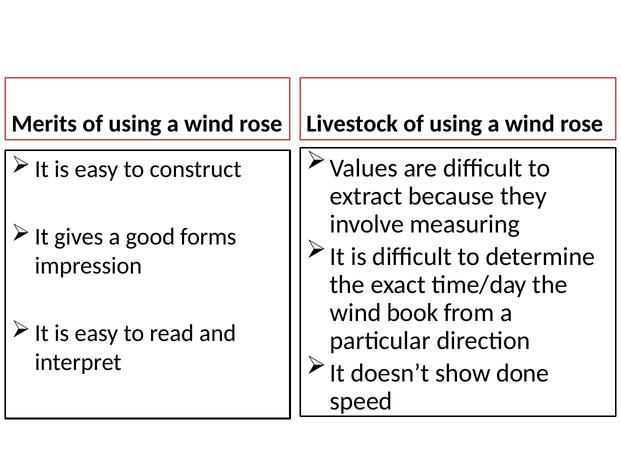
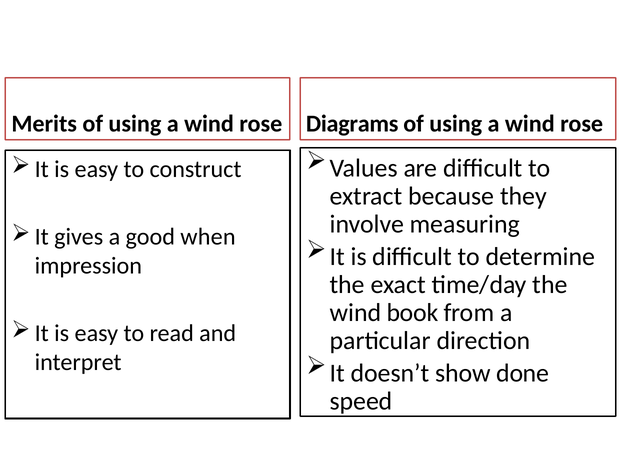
Livestock: Livestock -> Diagrams (352, 124)
forms: forms -> when (208, 237)
